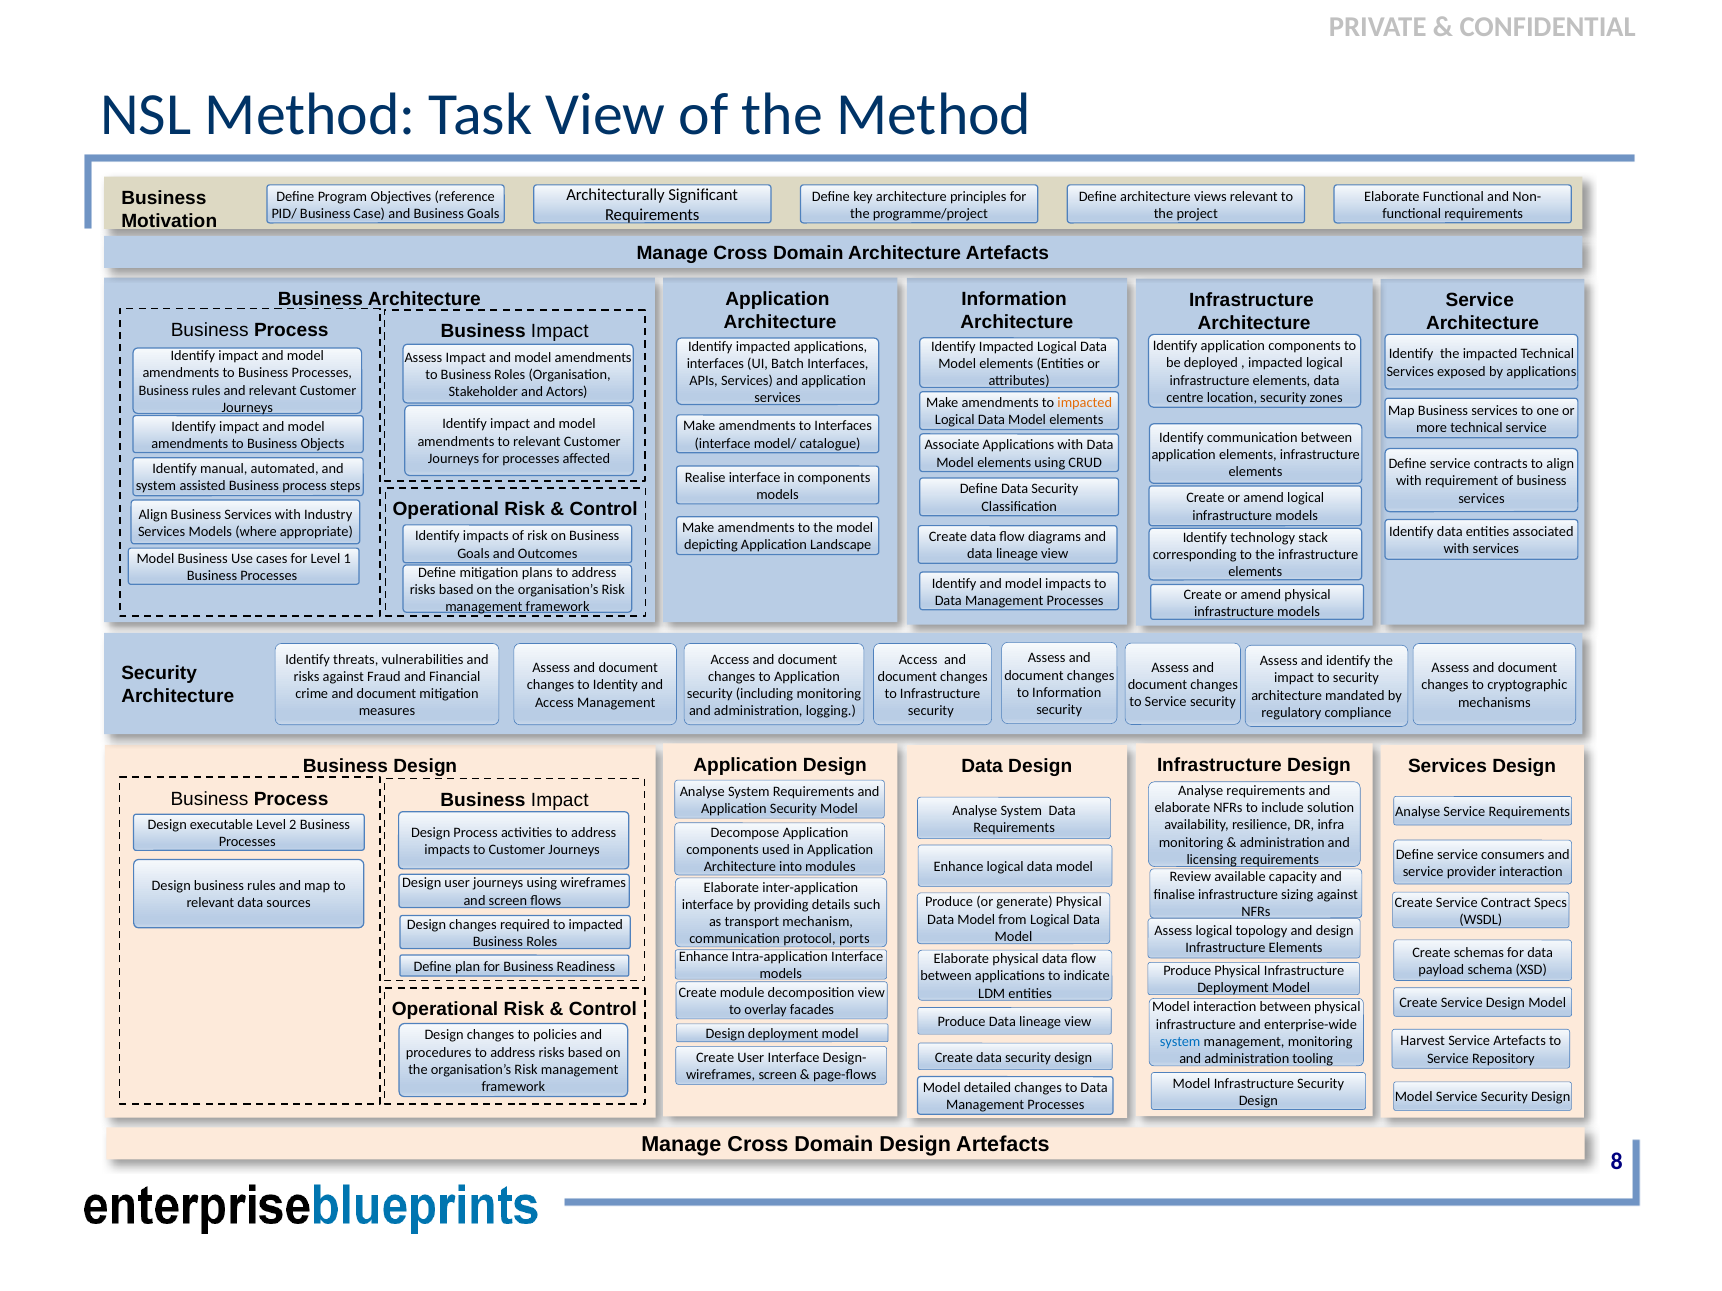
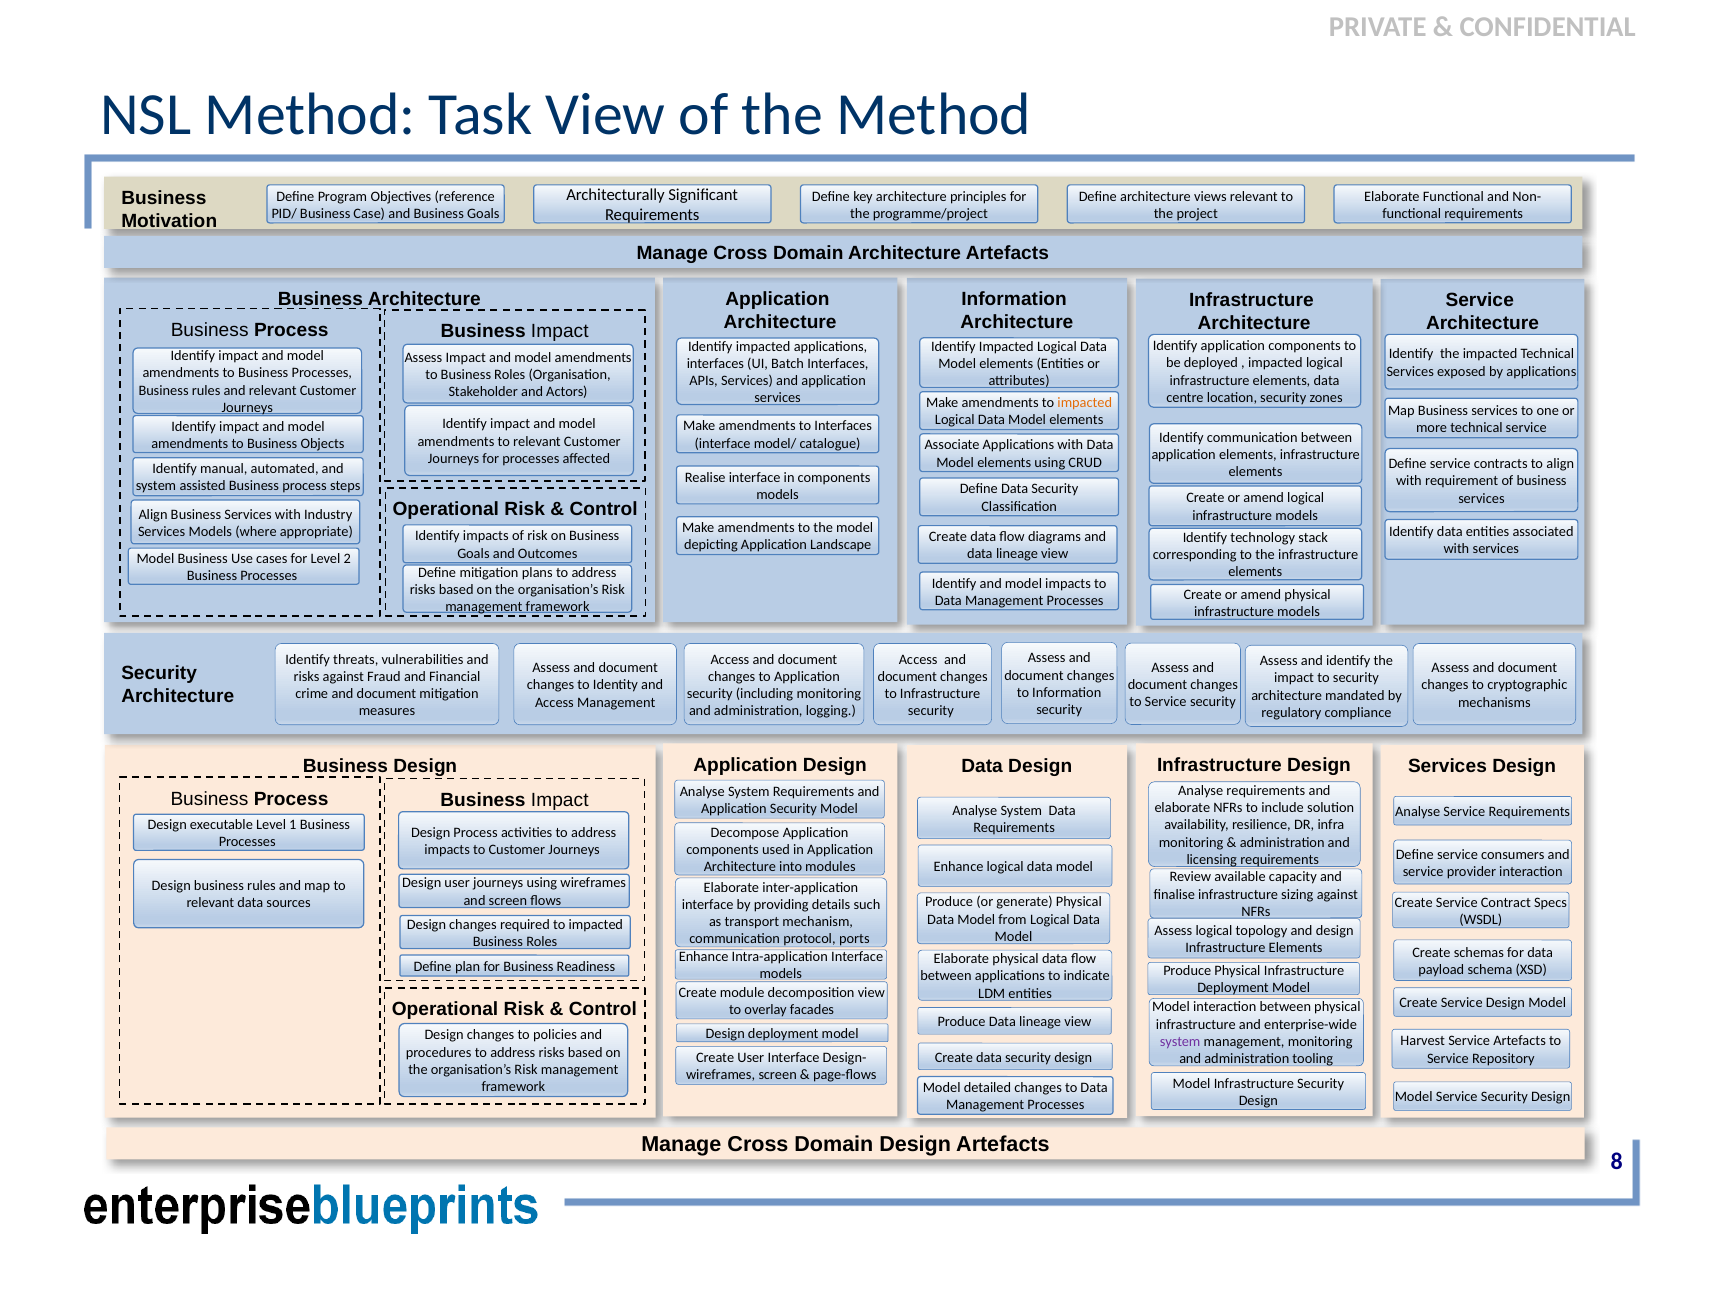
1: 1 -> 2 (347, 559)
2: 2 -> 1 (293, 825)
system colour: blue -> purple (1180, 1042)
